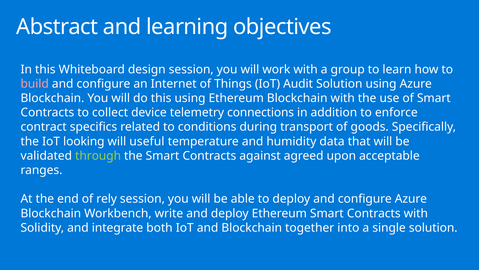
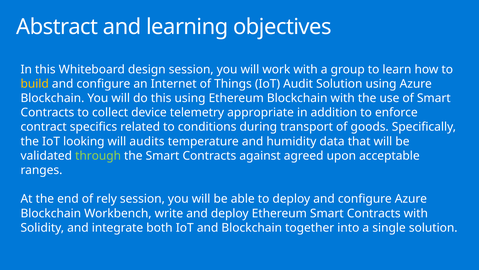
build colour: pink -> yellow (35, 84)
connections: connections -> appropriate (261, 112)
useful: useful -> audits (147, 141)
